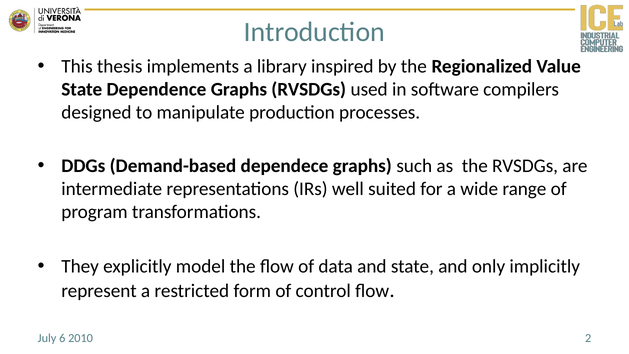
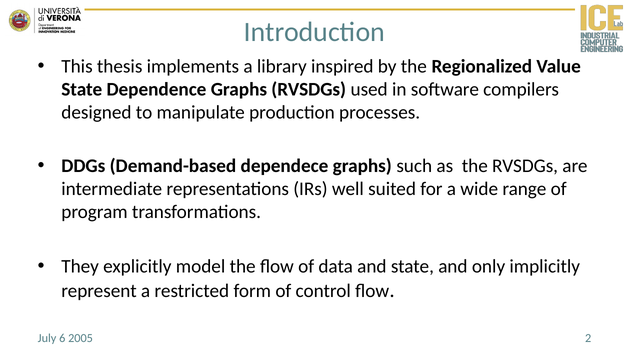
2010: 2010 -> 2005 (81, 338)
